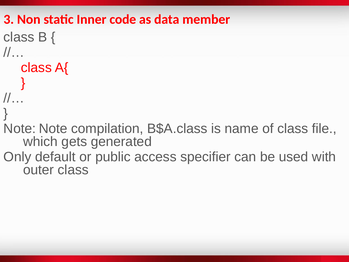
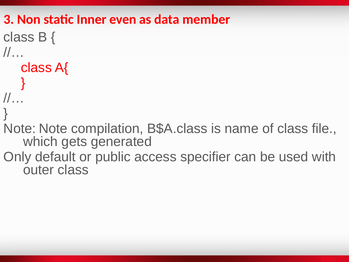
code: code -> even (123, 19)
